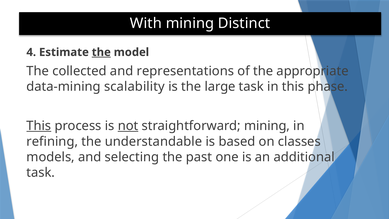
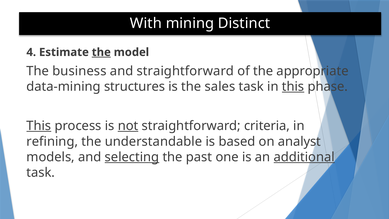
collected: collected -> business (79, 71)
and representations: representations -> straightforward (185, 71)
scalability: scalability -> structures (135, 87)
large: large -> sales (220, 87)
this underline: none -> present (293, 87)
straightforward mining: mining -> criteria (267, 126)
classes: classes -> analyst (299, 141)
selecting underline: none -> present (132, 157)
additional underline: none -> present (304, 157)
